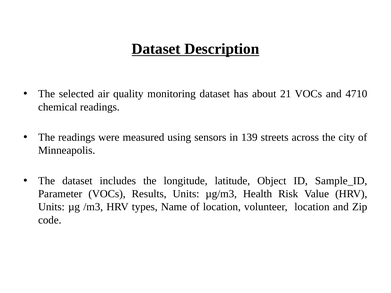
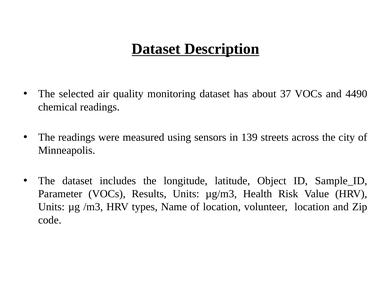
21: 21 -> 37 (286, 94)
4710: 4710 -> 4490 (356, 94)
